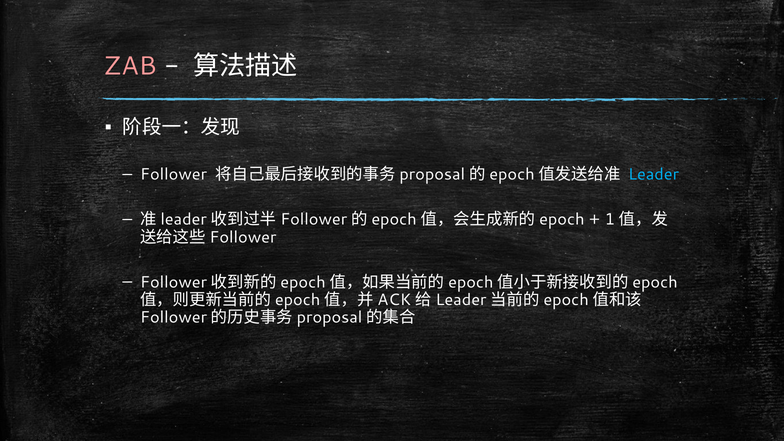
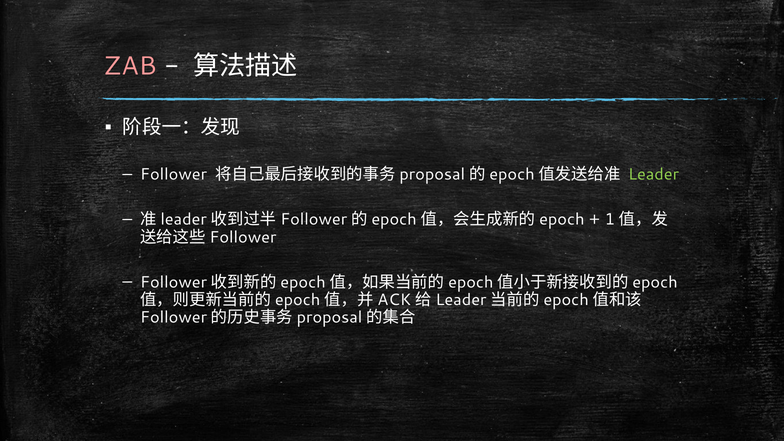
Leader colour: light blue -> light green (654, 174)
